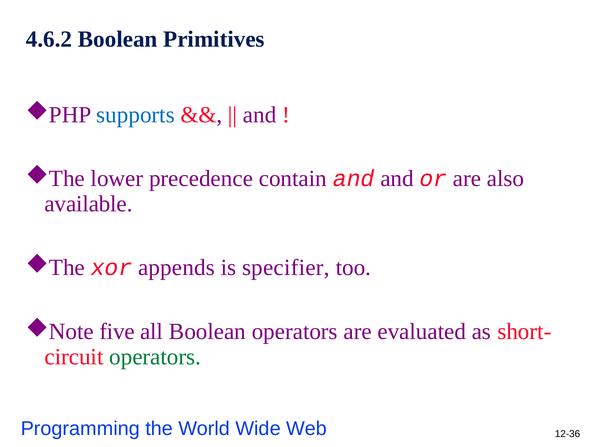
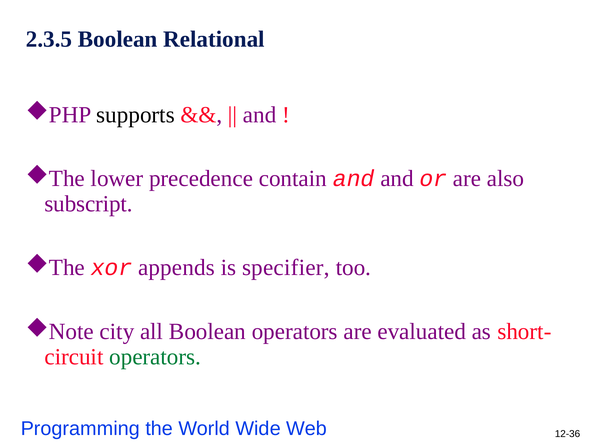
4.6.2: 4.6.2 -> 2.3.5 (49, 39)
Primitives: Primitives -> Relational (214, 39)
supports colour: blue -> black (136, 115)
available: available -> subscript (89, 204)
five: five -> city (117, 332)
